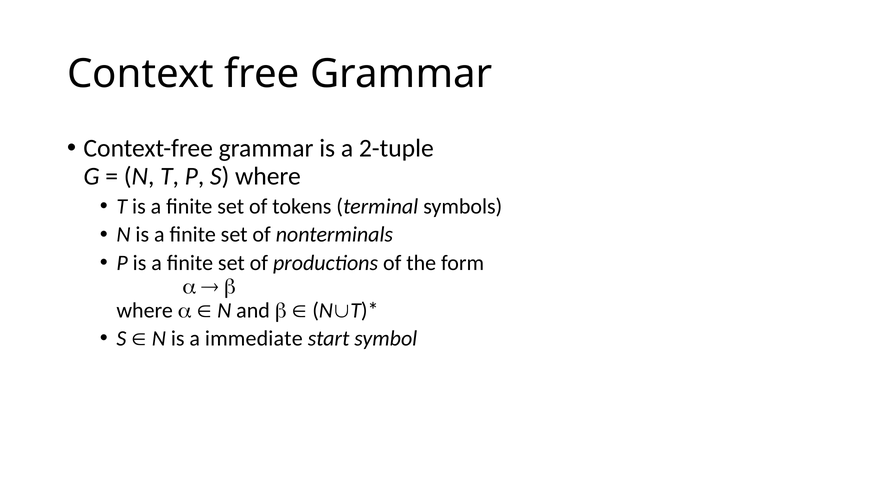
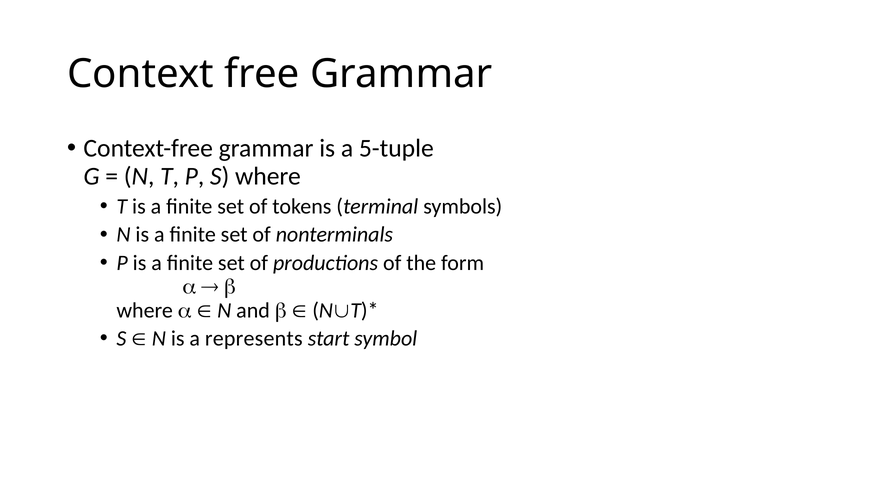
2-tuple: 2-tuple -> 5-tuple (396, 149)
immediate: immediate -> represents (254, 339)
